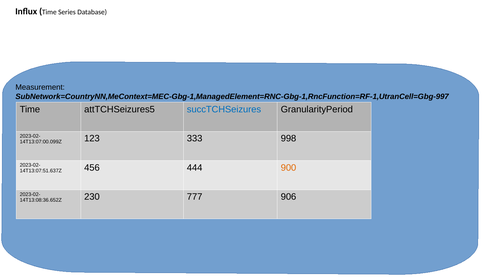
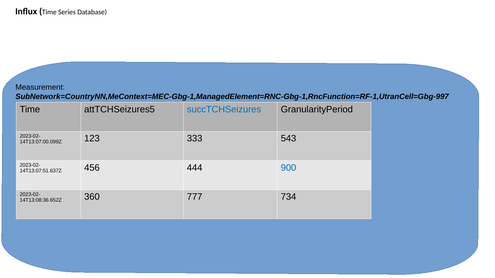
998: 998 -> 543 (288, 139)
900 colour: orange -> blue (288, 168)
230: 230 -> 360 (92, 197)
906: 906 -> 734 (288, 197)
